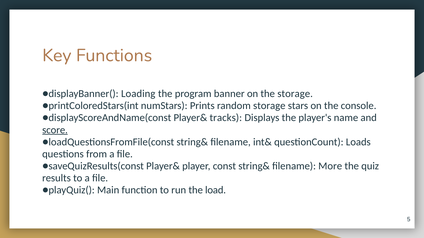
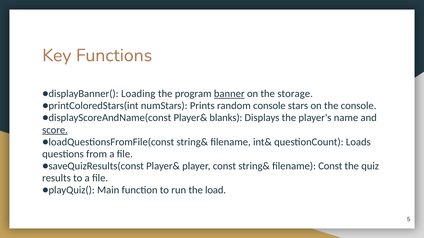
banner underline: none -> present (229, 94)
random storage: storage -> console (269, 106)
tracks: tracks -> blanks (226, 118)
filename More: More -> Const (330, 166)
